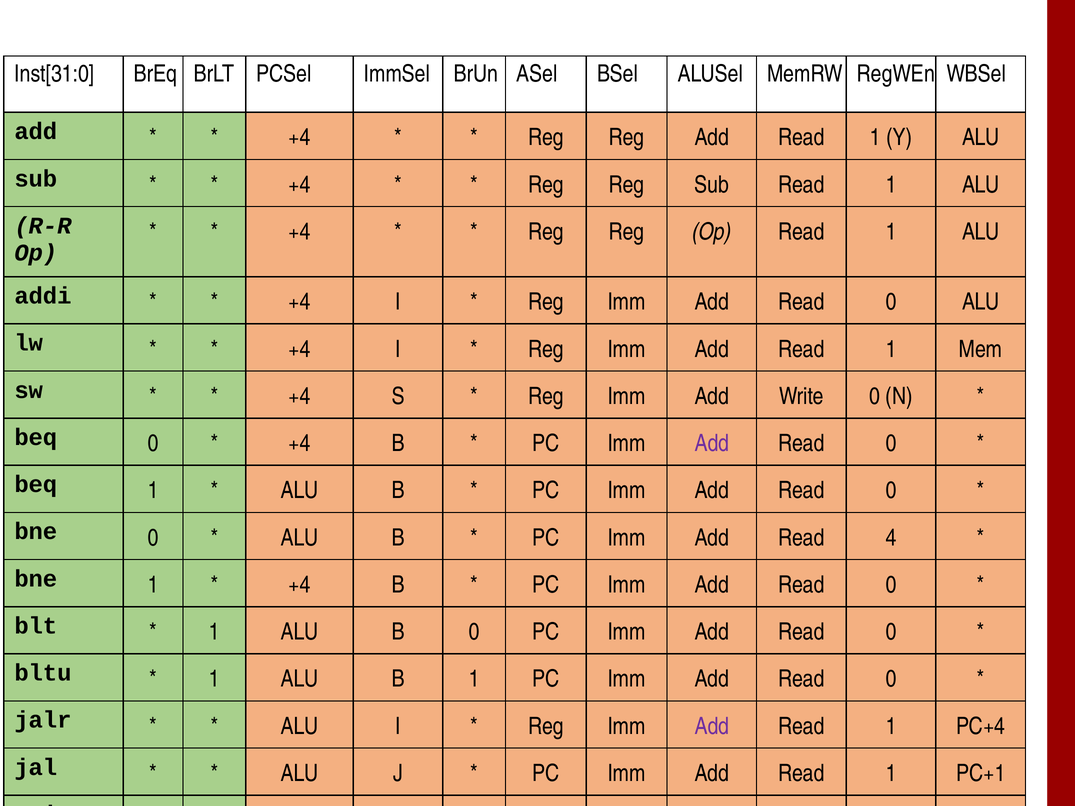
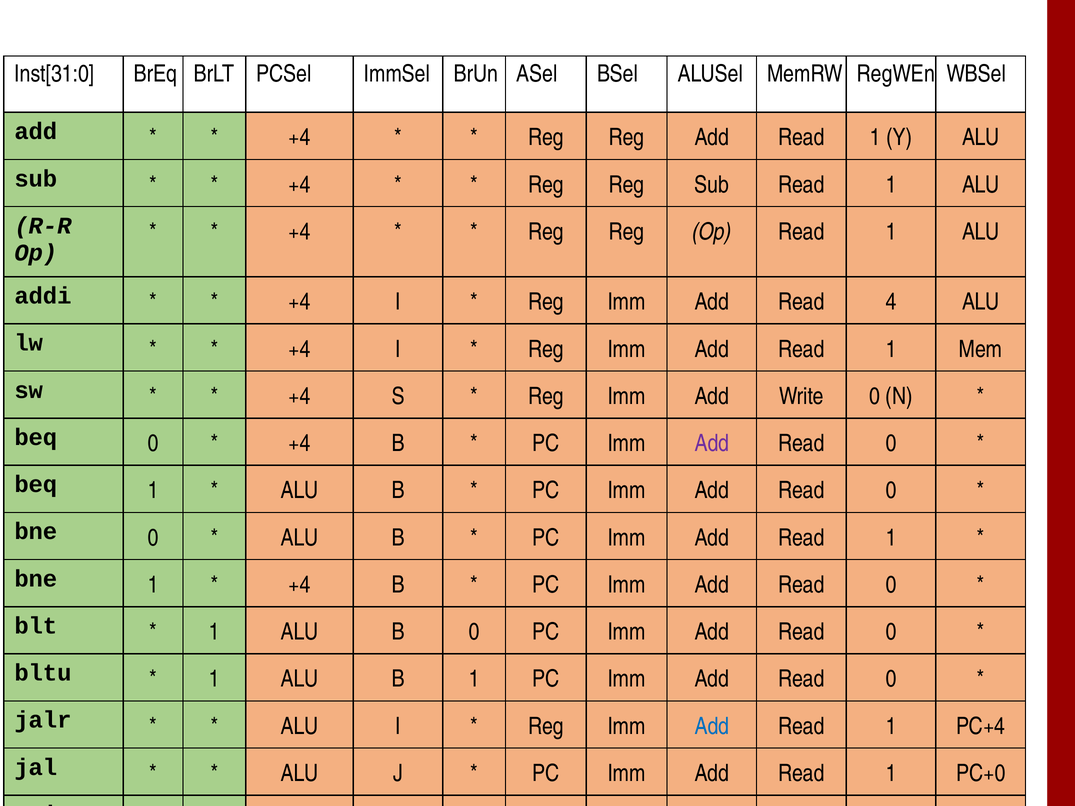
0: 0 -> 4 (891, 302)
4: 4 -> 1 (891, 538)
Add colour: purple -> blue (712, 726)
PC+1: PC+1 -> PC+0 (981, 774)
